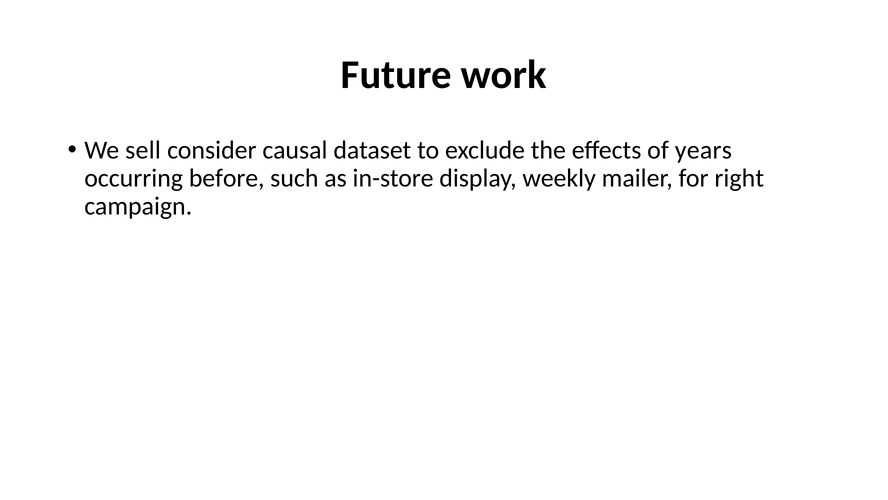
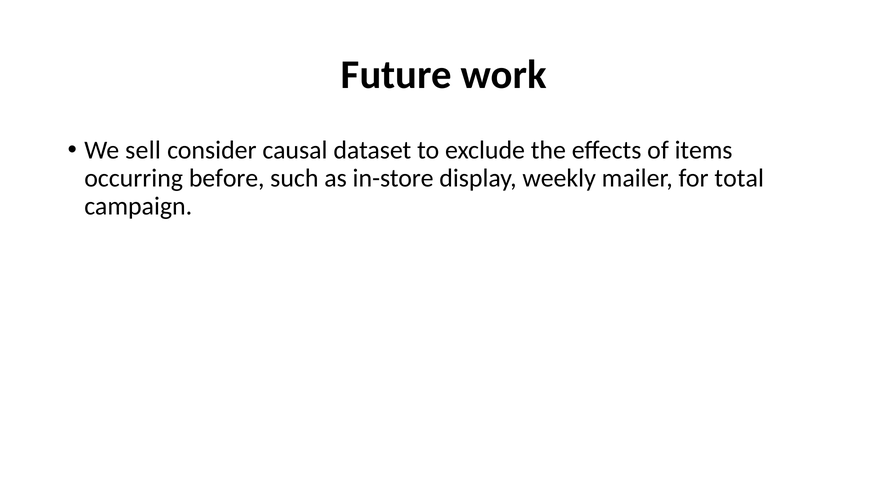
years: years -> items (704, 150)
right: right -> total (739, 178)
